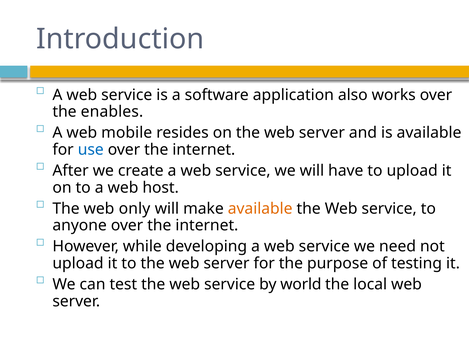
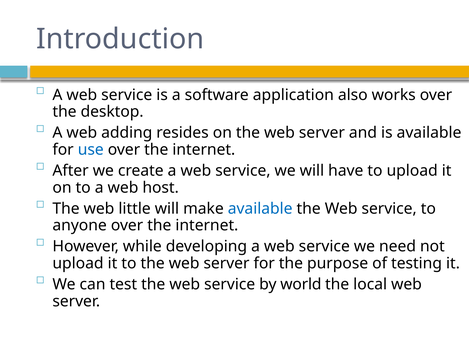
enables: enables -> desktop (112, 112)
mobile: mobile -> adding (127, 133)
only: only -> little (135, 208)
available colour: orange -> blue (260, 208)
